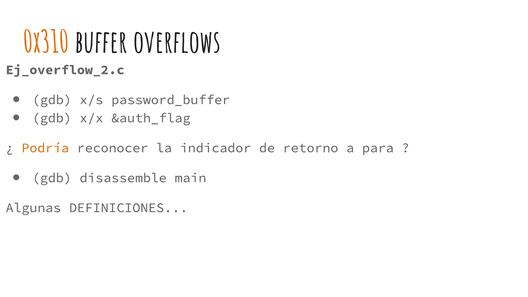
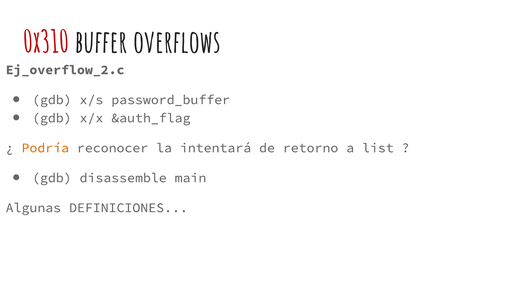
0x310 colour: orange -> red (46, 43)
indicador: indicador -> intentará (216, 148)
para: para -> list (378, 148)
